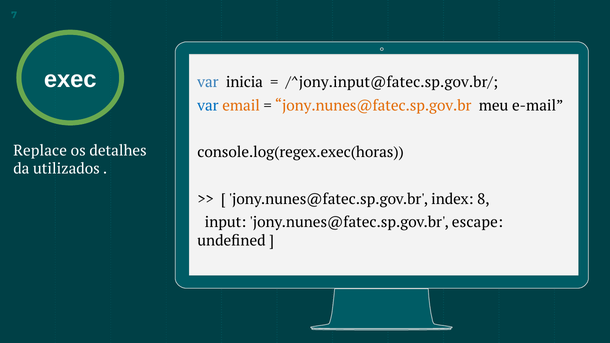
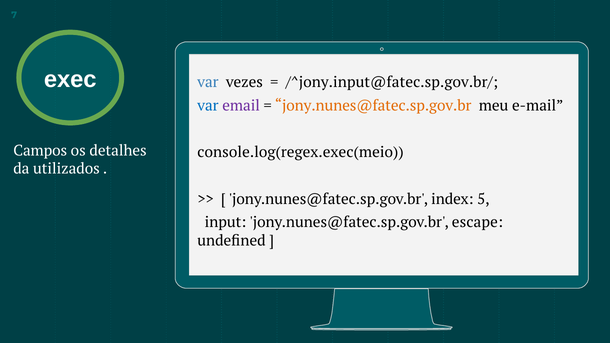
inicia: inicia -> vezes (244, 82)
email colour: orange -> purple (241, 106)
Replace: Replace -> Campos (40, 151)
console.log(regex.exec(horas: console.log(regex.exec(horas -> console.log(regex.exec(meio (301, 152)
8: 8 -> 5 (483, 199)
